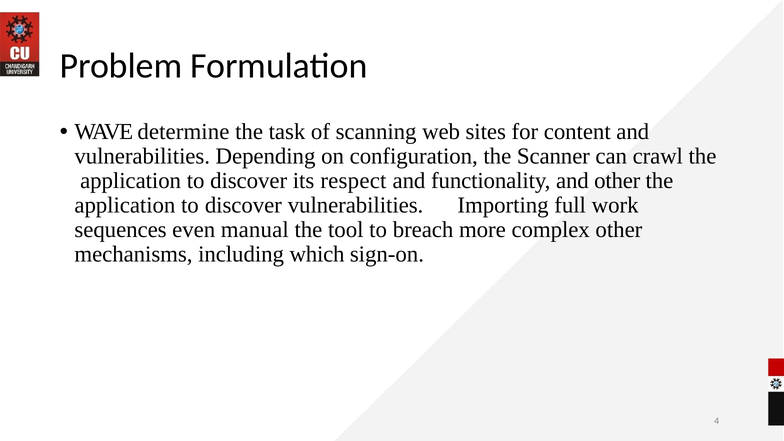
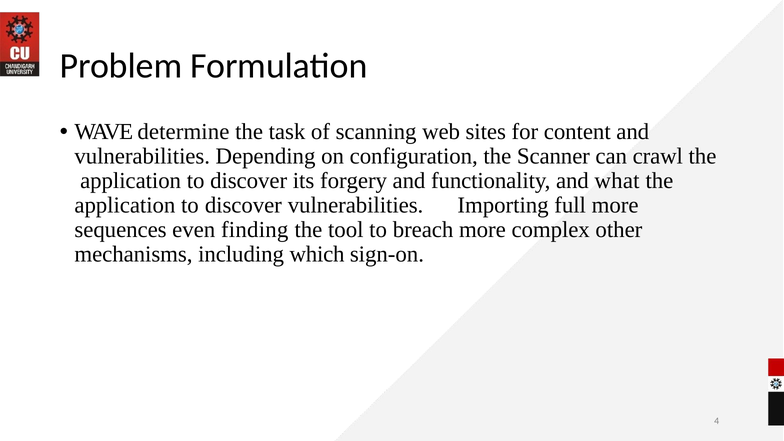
respect: respect -> forgery (354, 181)
and other: other -> what (617, 181)
full work: work -> more (615, 205)
manual: manual -> finding (255, 230)
